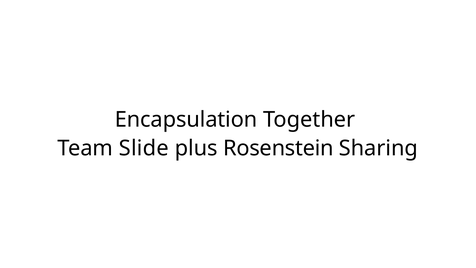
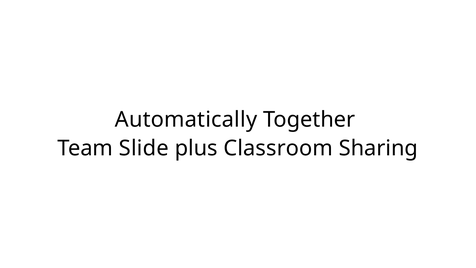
Encapsulation: Encapsulation -> Automatically (186, 119)
Rosenstein: Rosenstein -> Classroom (278, 148)
